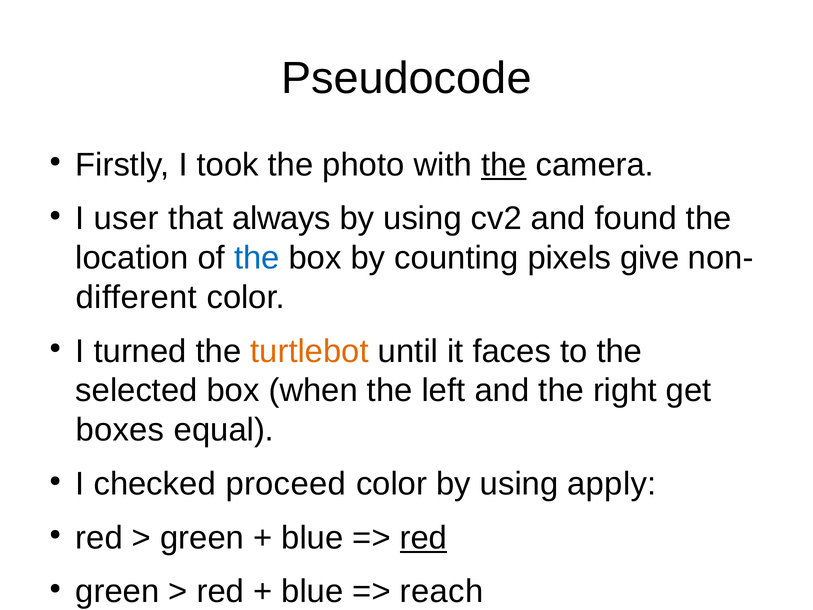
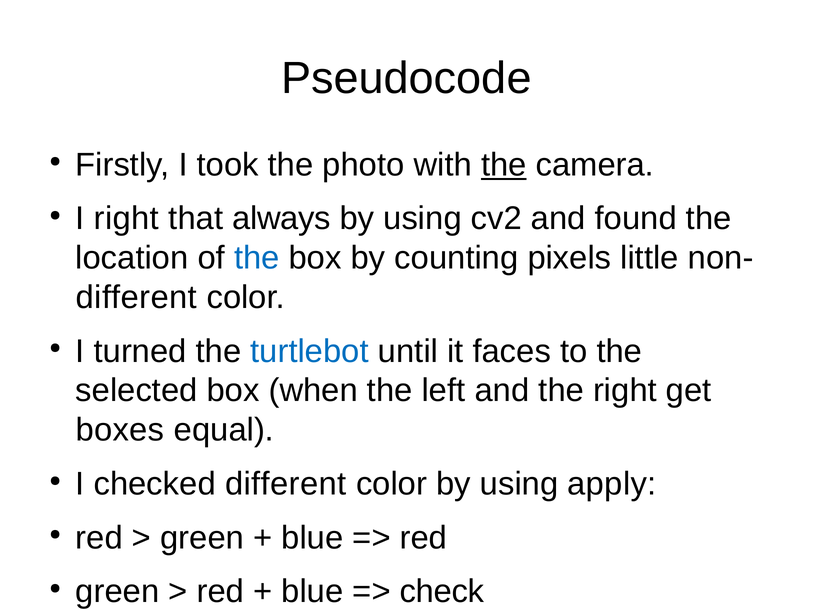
I user: user -> right (126, 218)
give: give -> little (650, 258)
turtlebot colour: orange -> blue (310, 351)
checked proceed: proceed -> different (286, 484)
red underline: present -> none (424, 537)
reach: reach -> check (442, 591)
